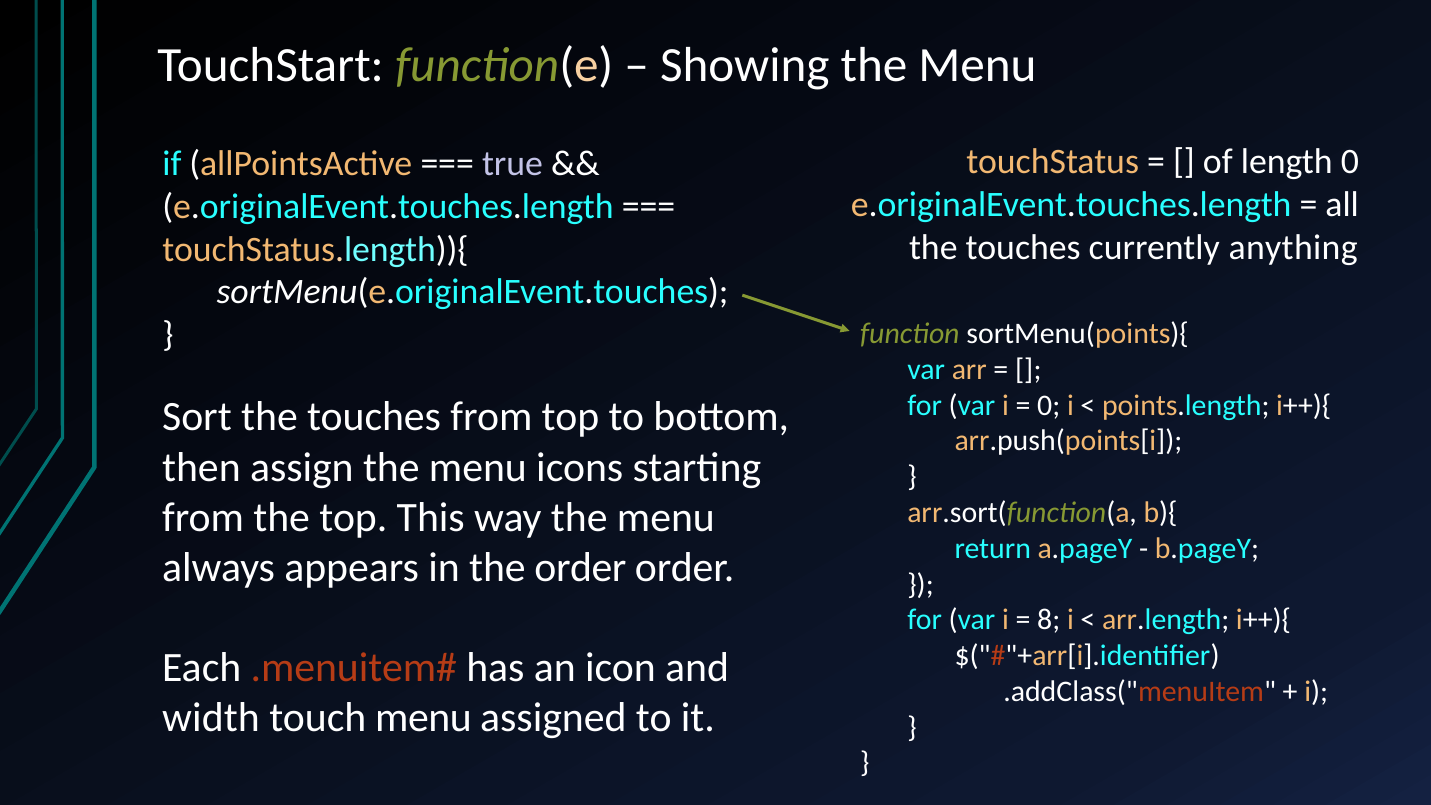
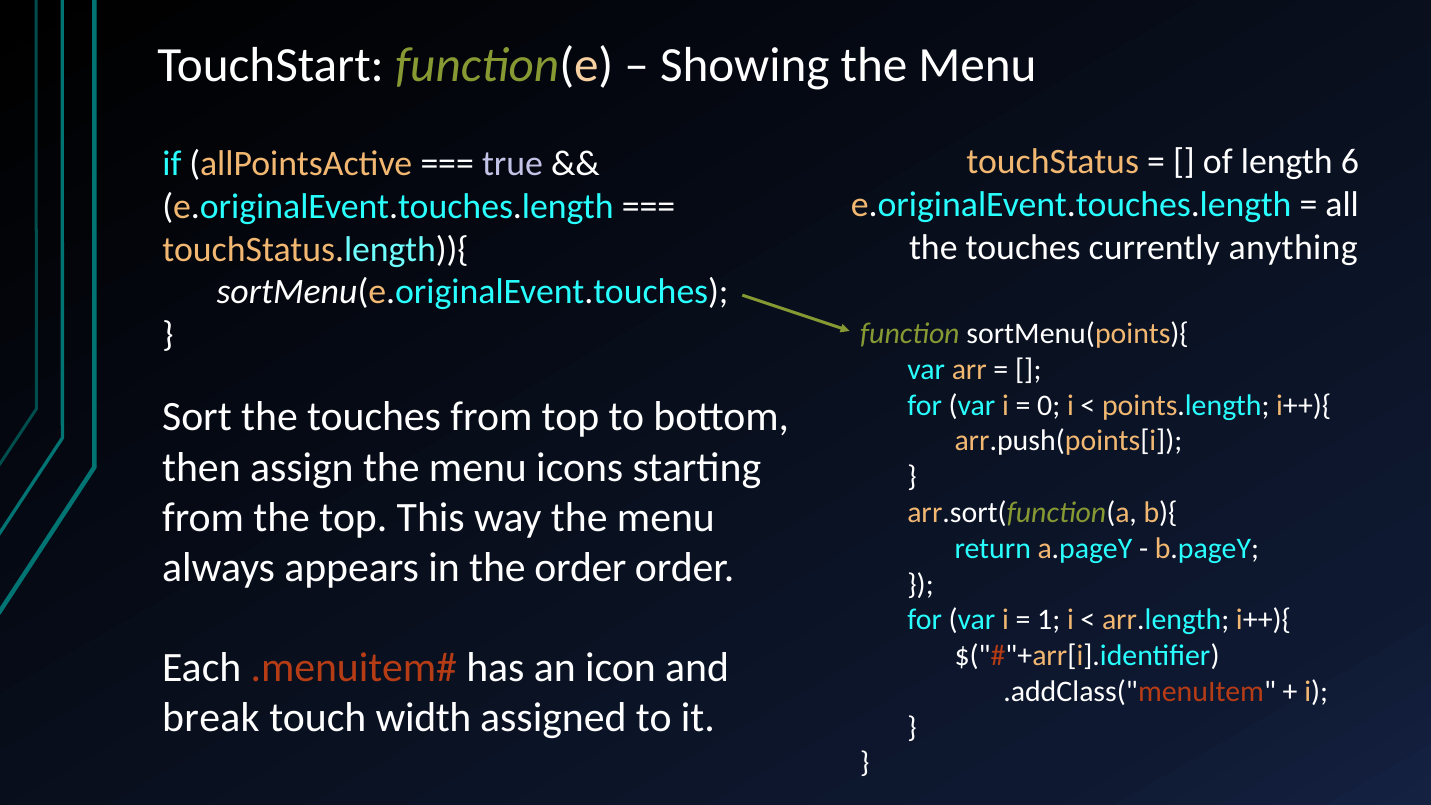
length 0: 0 -> 6 (1350, 161)
8: 8 -> 1 (1049, 620)
width: width -> break (211, 718)
touch menu: menu -> width (423, 718)
